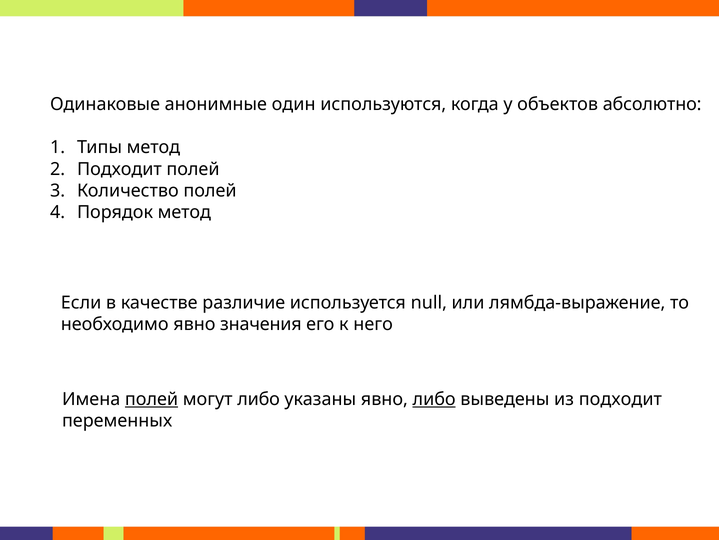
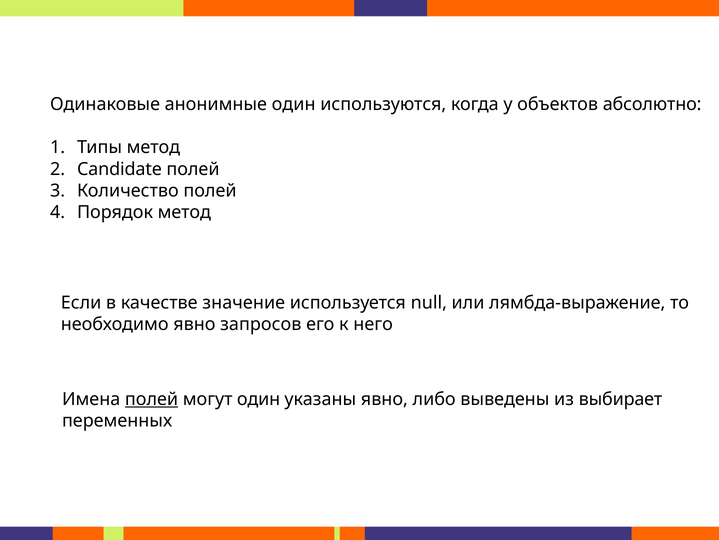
Подходит: Подходит -> Candidate (119, 169)
различие: различие -> значение (244, 302)
значения: значения -> запросов (261, 324)
могут либо: либо -> один (259, 399)
либо underline: present -> none (434, 399)
из подходит: подходит -> выбирает (620, 399)
